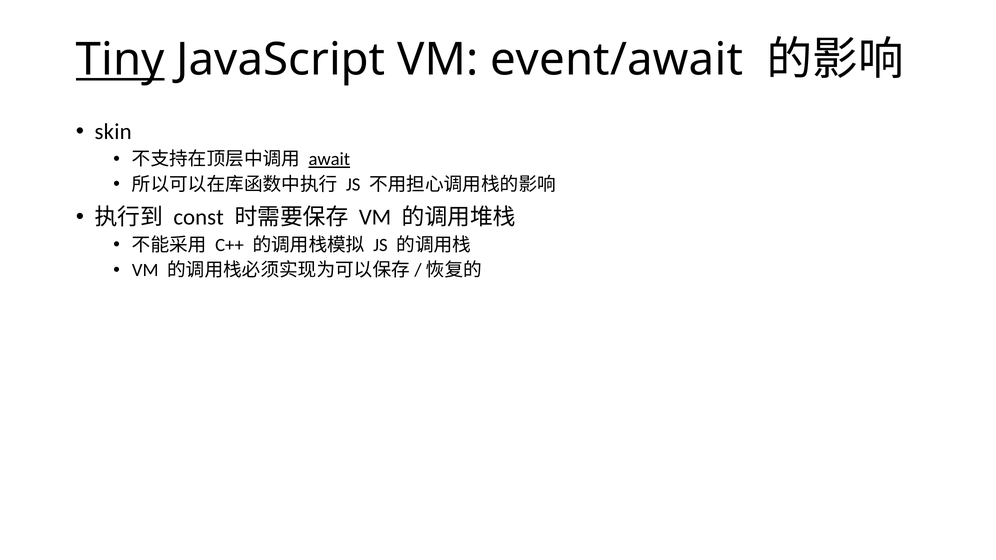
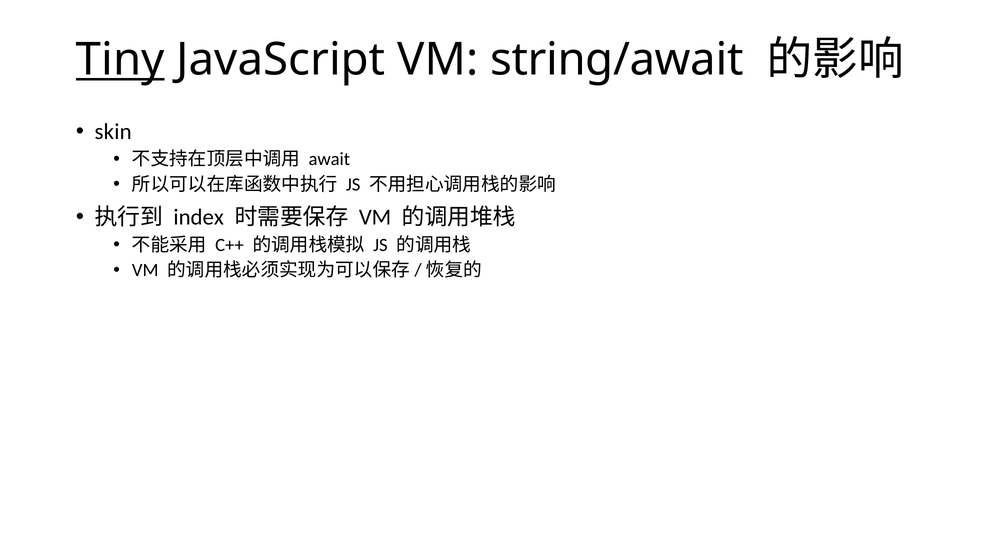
event/await: event/await -> string/await (617, 60)
await underline: present -> none (329, 159)
const: const -> index (199, 217)
